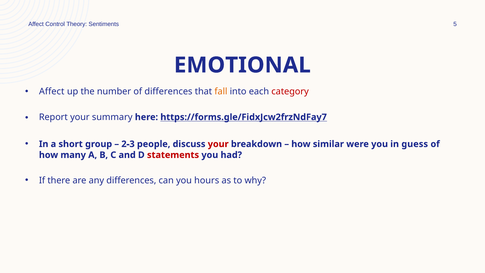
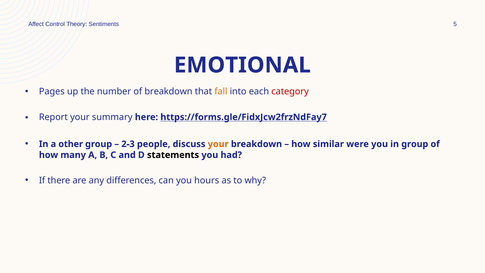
Affect: Affect -> Pages (52, 92)
of differences: differences -> breakdown (168, 92)
short: short -> other (71, 144)
your colour: red -> orange (218, 144)
in guess: guess -> group (415, 144)
statements colour: red -> black (173, 155)
